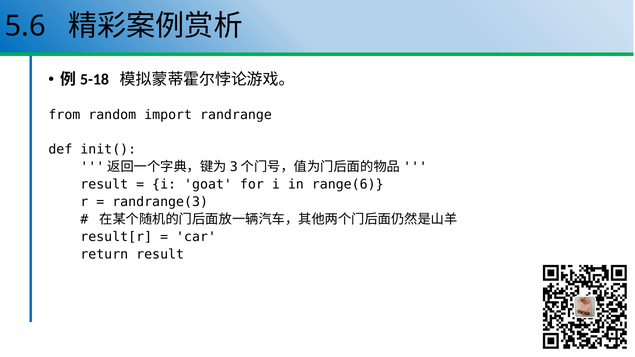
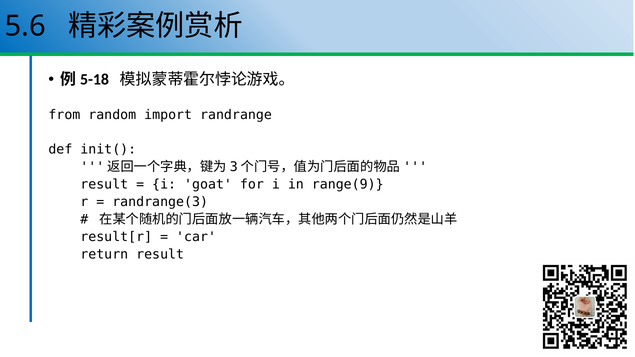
range(6: range(6 -> range(9 (348, 185)
